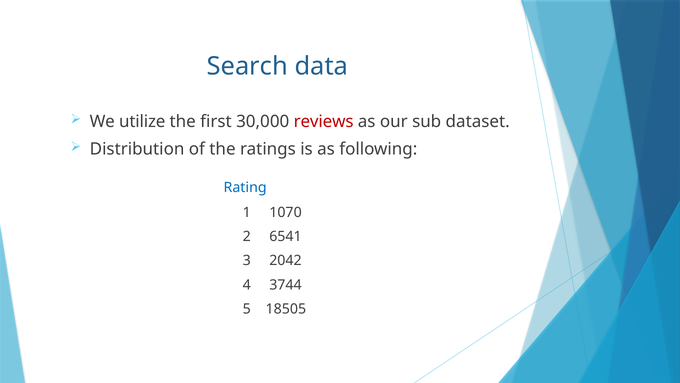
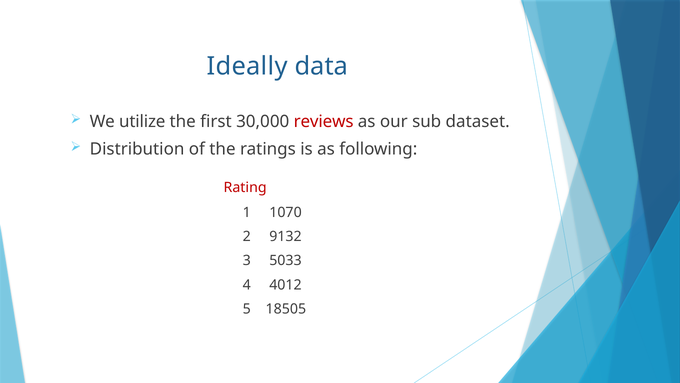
Search: Search -> Ideally (247, 66)
Rating colour: blue -> red (245, 187)
6541: 6541 -> 9132 (285, 236)
2042: 2042 -> 5033 (285, 260)
3744: 3744 -> 4012 (285, 284)
